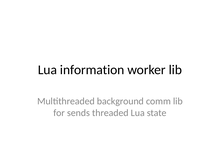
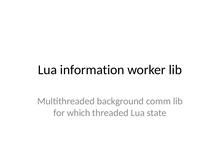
sends: sends -> which (79, 113)
